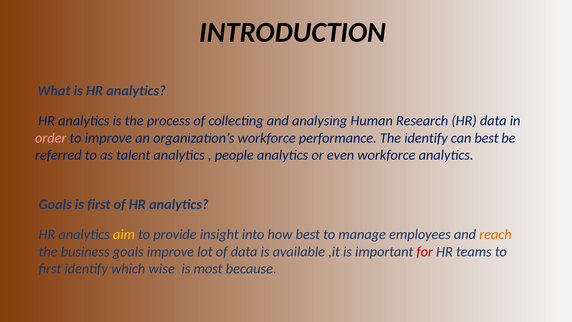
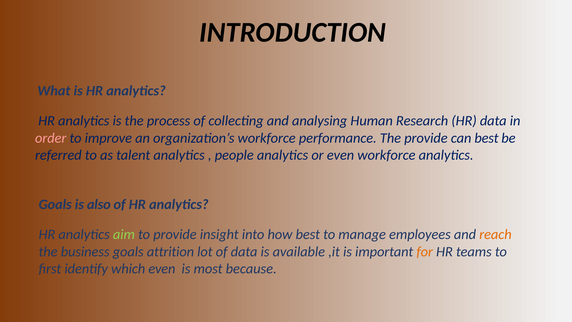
The identify: identify -> provide (426, 138)
is first: first -> also (99, 204)
aim colour: yellow -> light green (124, 234)
goals improve: improve -> attrition (170, 251)
for colour: red -> orange (425, 251)
which wise: wise -> even (162, 269)
